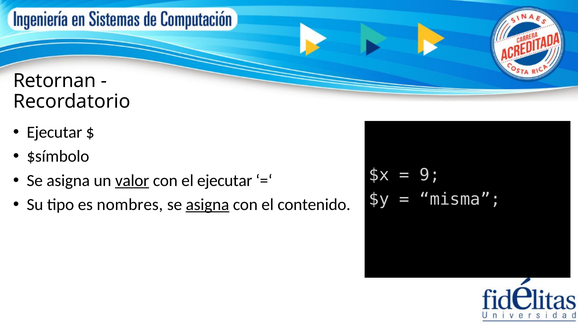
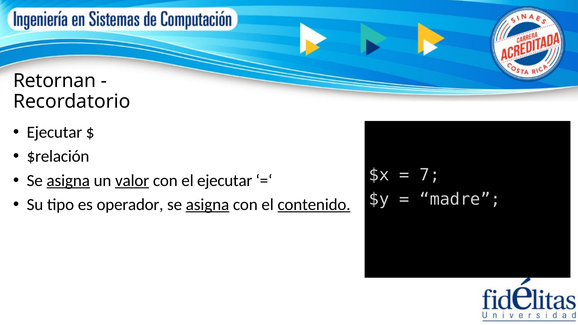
$símbolo: $símbolo -> $relación (58, 156)
9: 9 -> 7 (430, 175)
asigna underline: none -> present (68, 181)
misma: misma -> madre (460, 199)
nombres: nombres -> operador (130, 205)
contenido underline: none -> present (314, 205)
